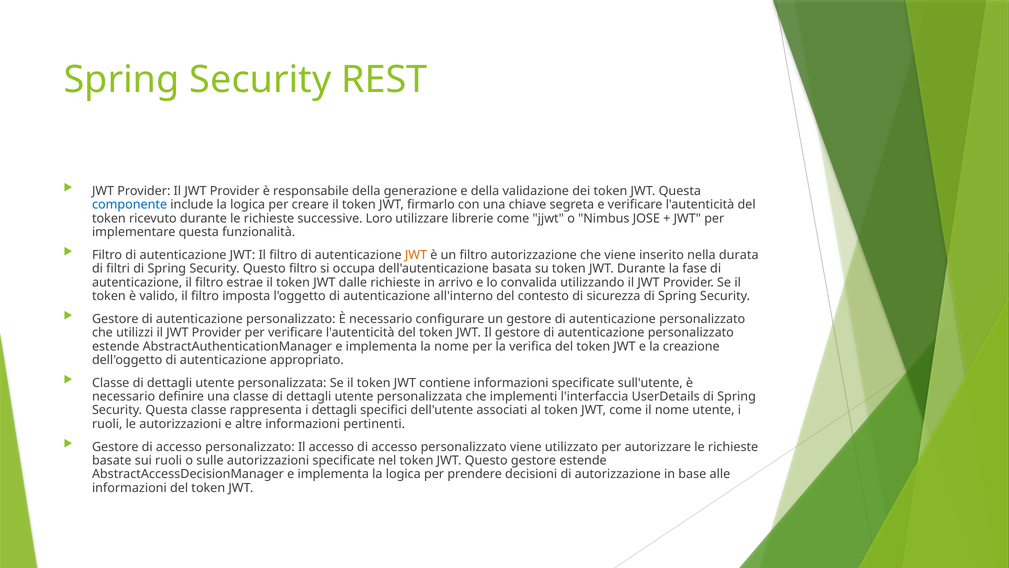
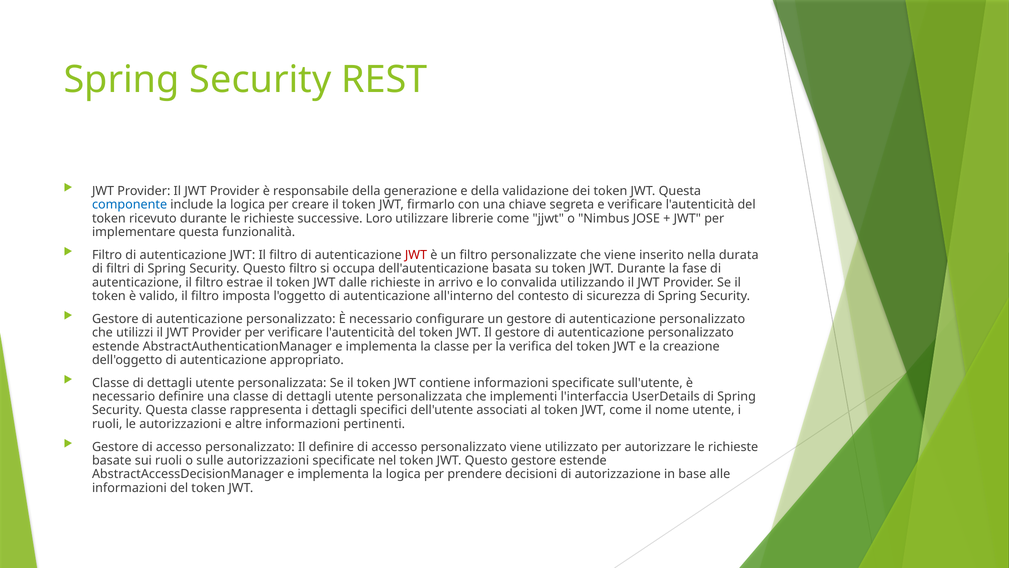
JWT colour: orange -> red (416, 255)
filtro autorizzazione: autorizzazione -> personalizzate (534, 255)
la nome: nome -> classe (452, 346)
Il accesso: accesso -> definire (331, 447)
